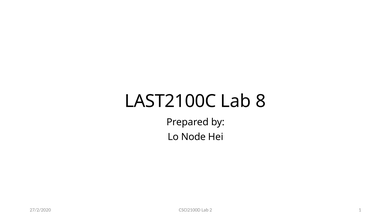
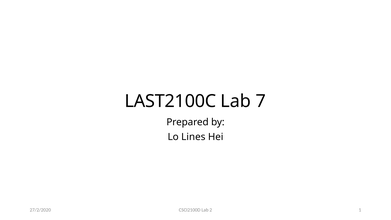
8: 8 -> 7 (261, 101)
Node: Node -> Lines (193, 137)
